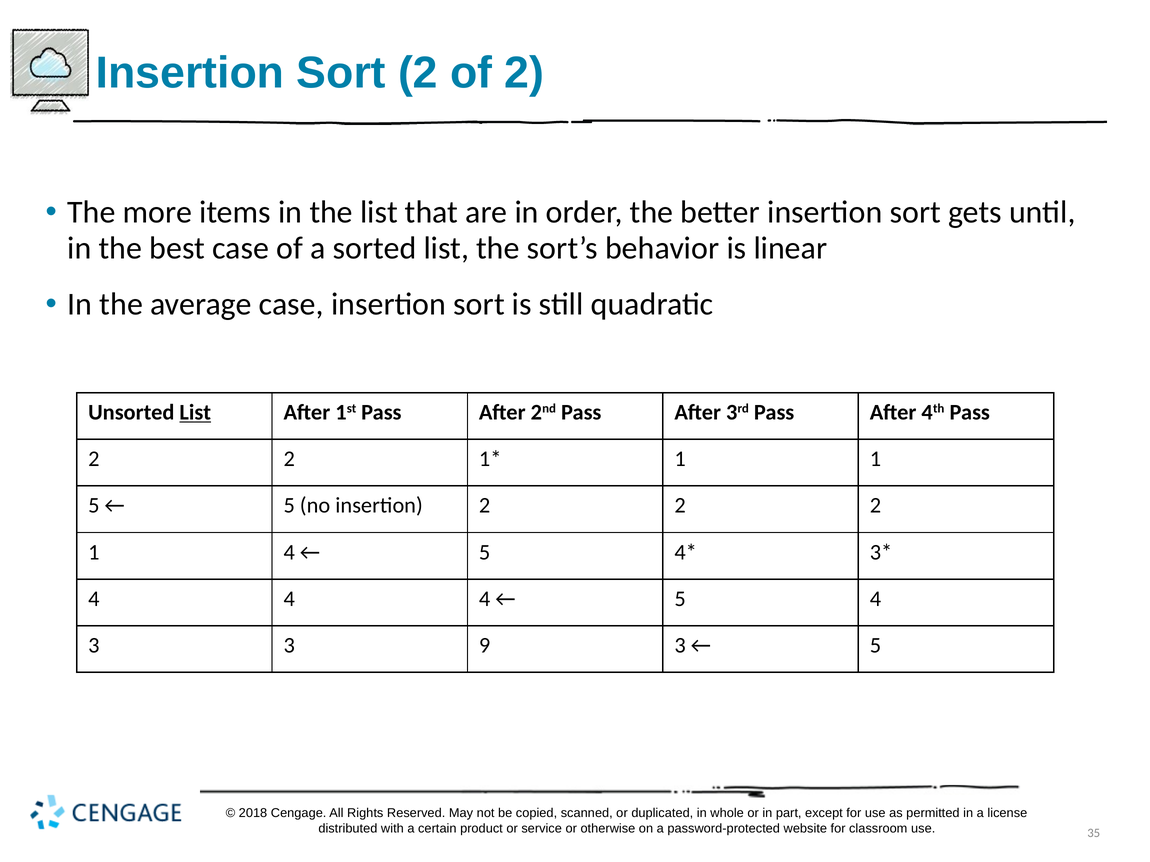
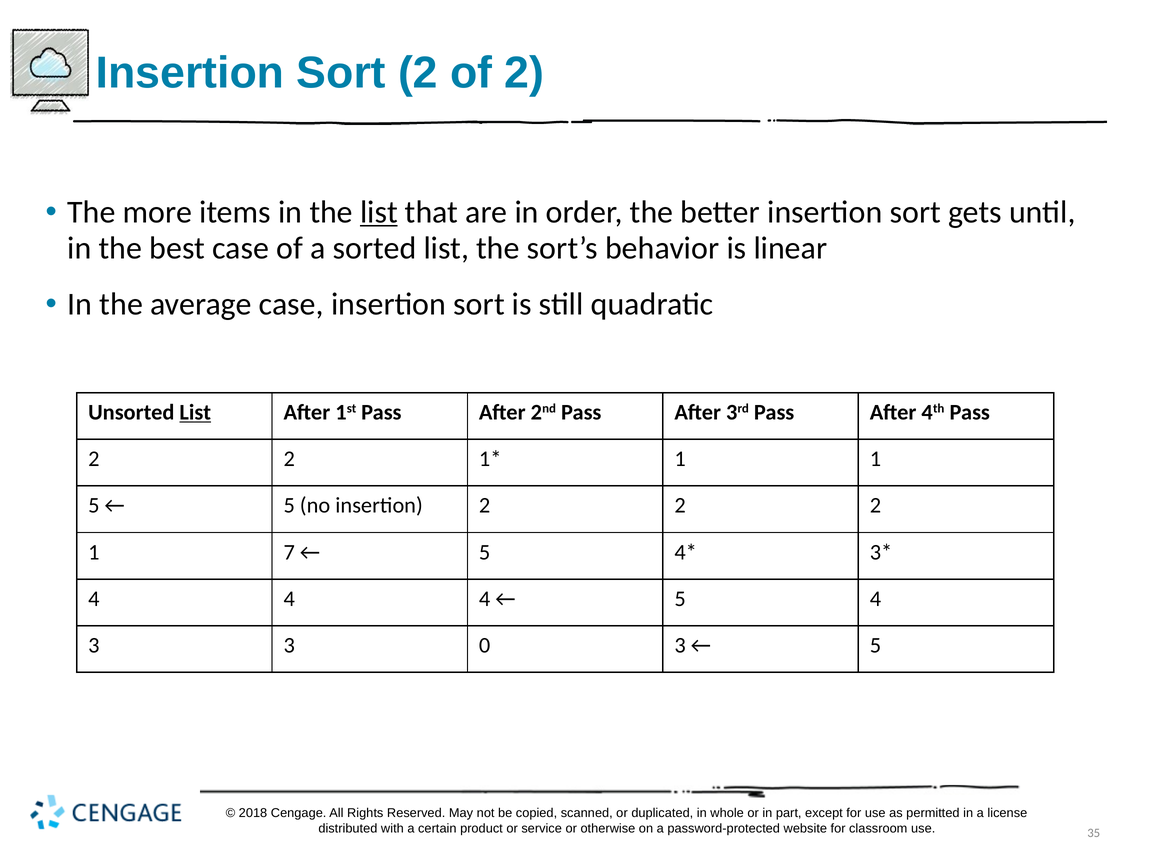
list underline: none -> present (379, 212)
1 4: 4 -> 7 (289, 552)
9: 9 -> 0 (485, 646)
